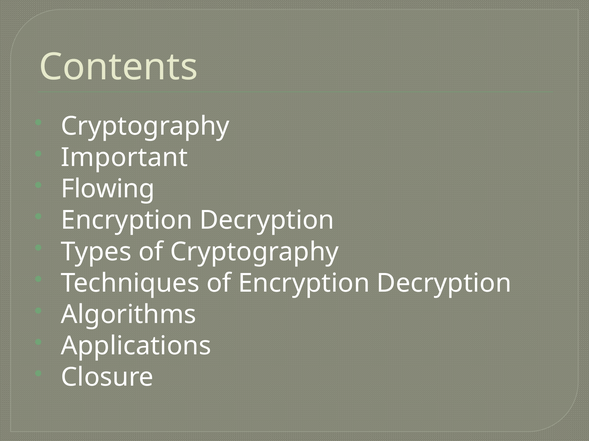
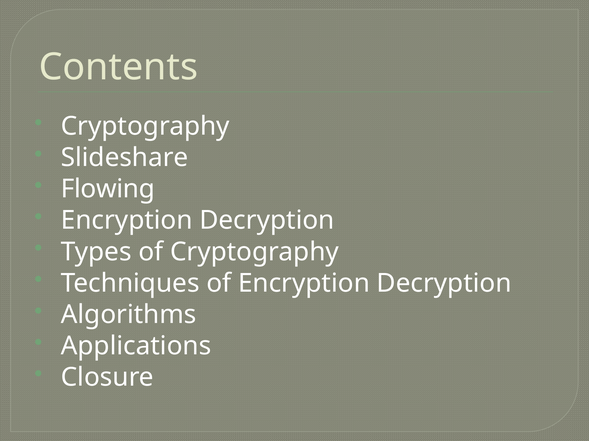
Important: Important -> Slideshare (125, 158)
